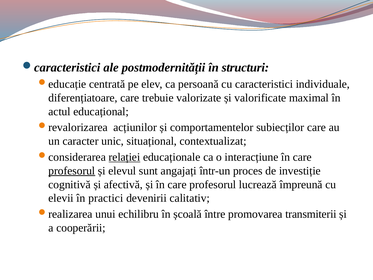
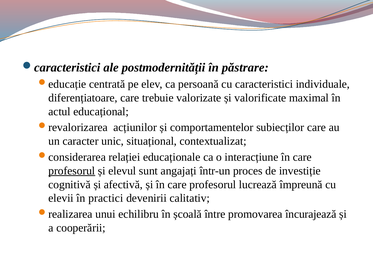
structuri: structuri -> păstrare (245, 68)
relației underline: present -> none (124, 157)
transmiterii: transmiterii -> încurajează (311, 214)
